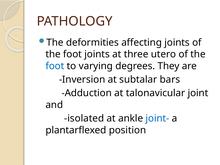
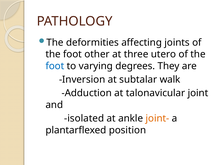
foot joints: joints -> other (97, 54)
bars: bars -> walk (170, 80)
joint- colour: blue -> orange (157, 118)
